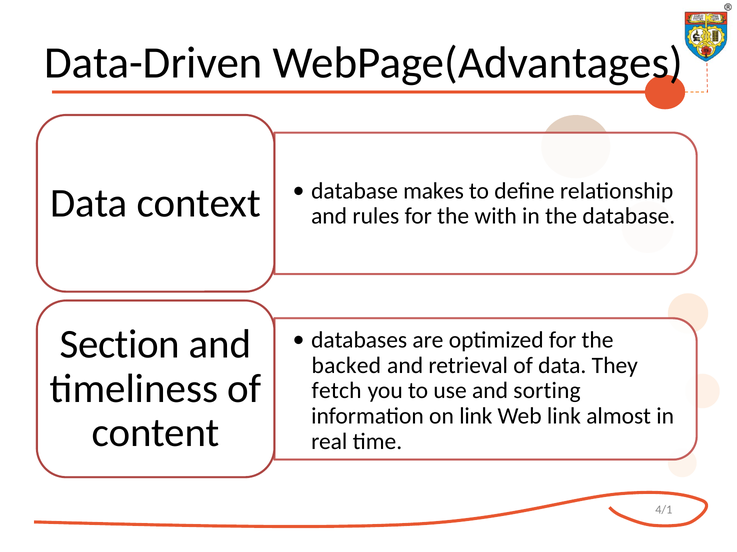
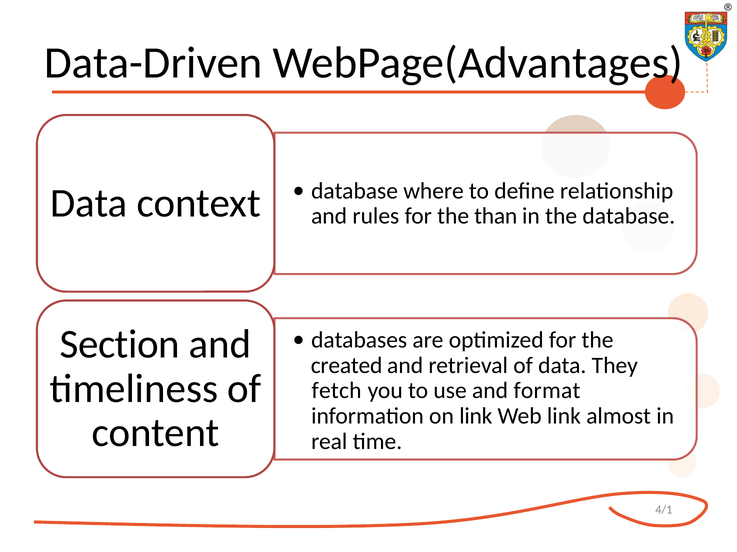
makes: makes -> where (433, 191)
with: with -> than (496, 216)
backed: backed -> created (347, 366)
sorting: sorting -> format (547, 391)
